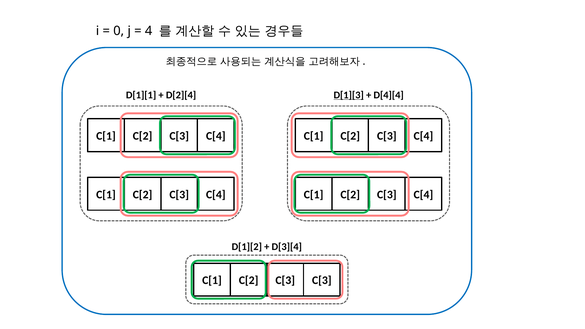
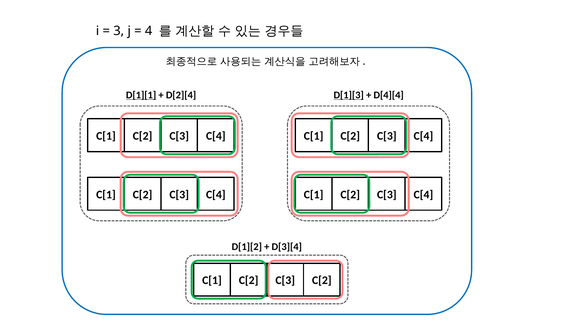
0: 0 -> 3 (119, 31)
D[1][1 underline: none -> present (141, 95)
C[3 C[3: C[3 -> C[2 (322, 280)
